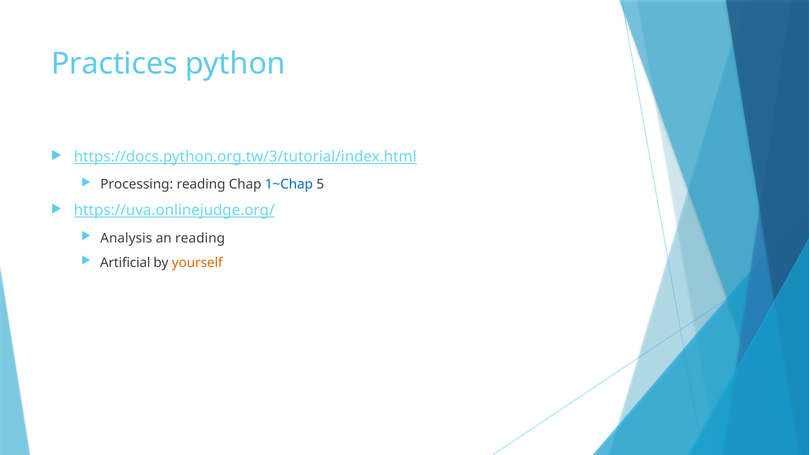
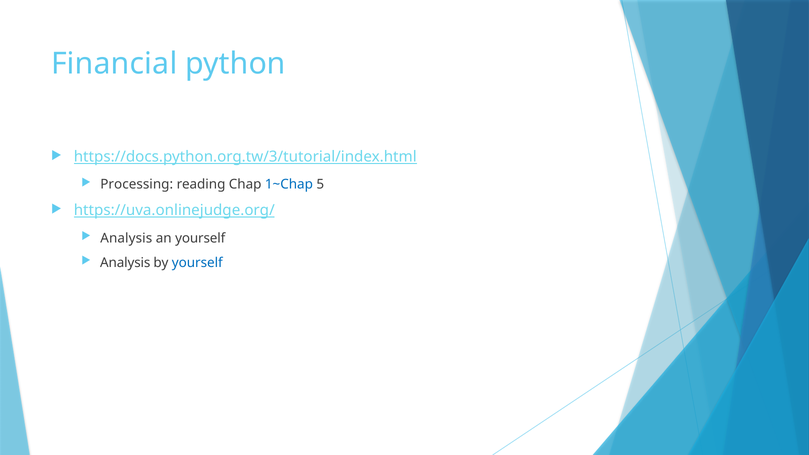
Practices: Practices -> Financial (114, 64)
an reading: reading -> yourself (200, 238)
Artificial: Artificial -> Analysis (125, 263)
yourself colour: orange -> blue (197, 263)
